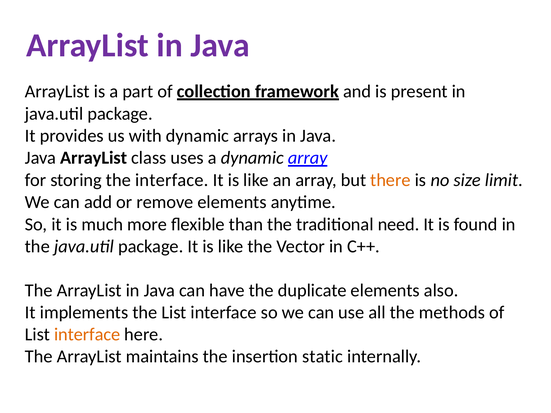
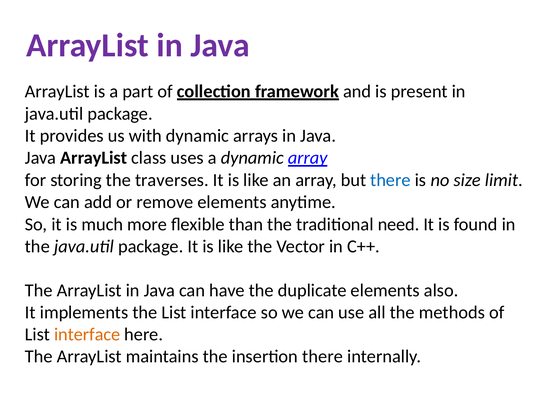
the interface: interface -> traverses (172, 180)
there colour: orange -> blue (390, 180)
insertion static: static -> there (323, 357)
